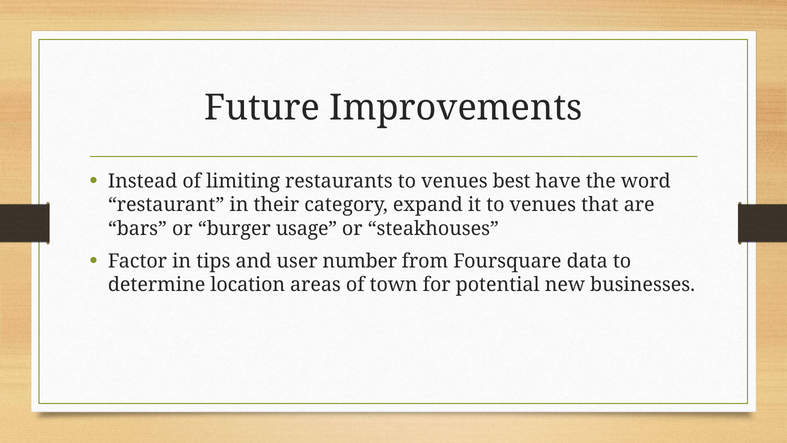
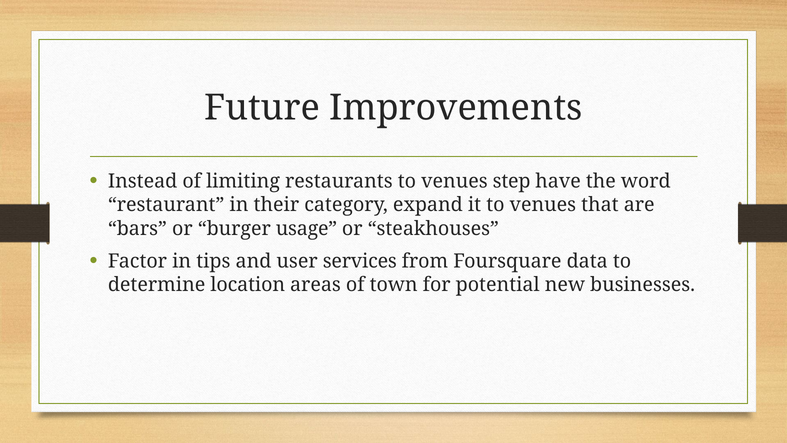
best: best -> step (512, 181)
number: number -> services (360, 261)
